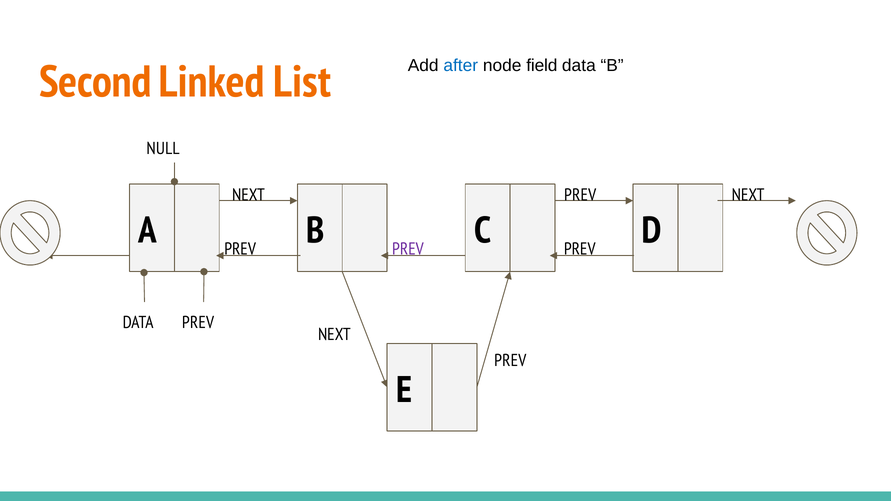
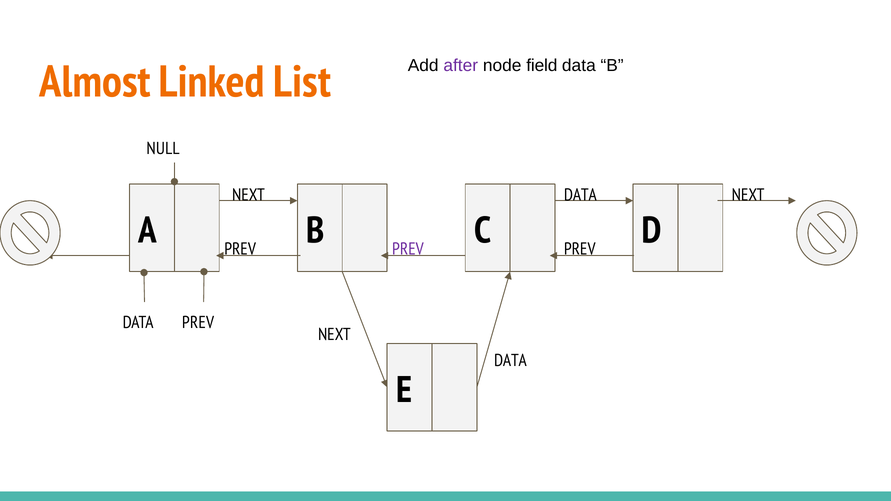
after colour: blue -> purple (461, 66)
Second: Second -> Almost (95, 82)
PREV: PREV -> DATA (580, 195)
PREV: PREV -> DATA (510, 361)
